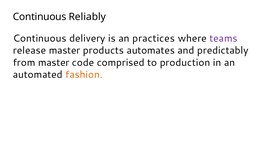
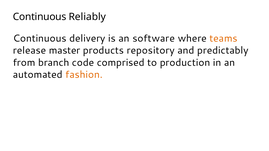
practices: practices -> software (154, 38)
teams colour: purple -> orange (224, 38)
automates: automates -> repository (151, 51)
from master: master -> branch (54, 63)
